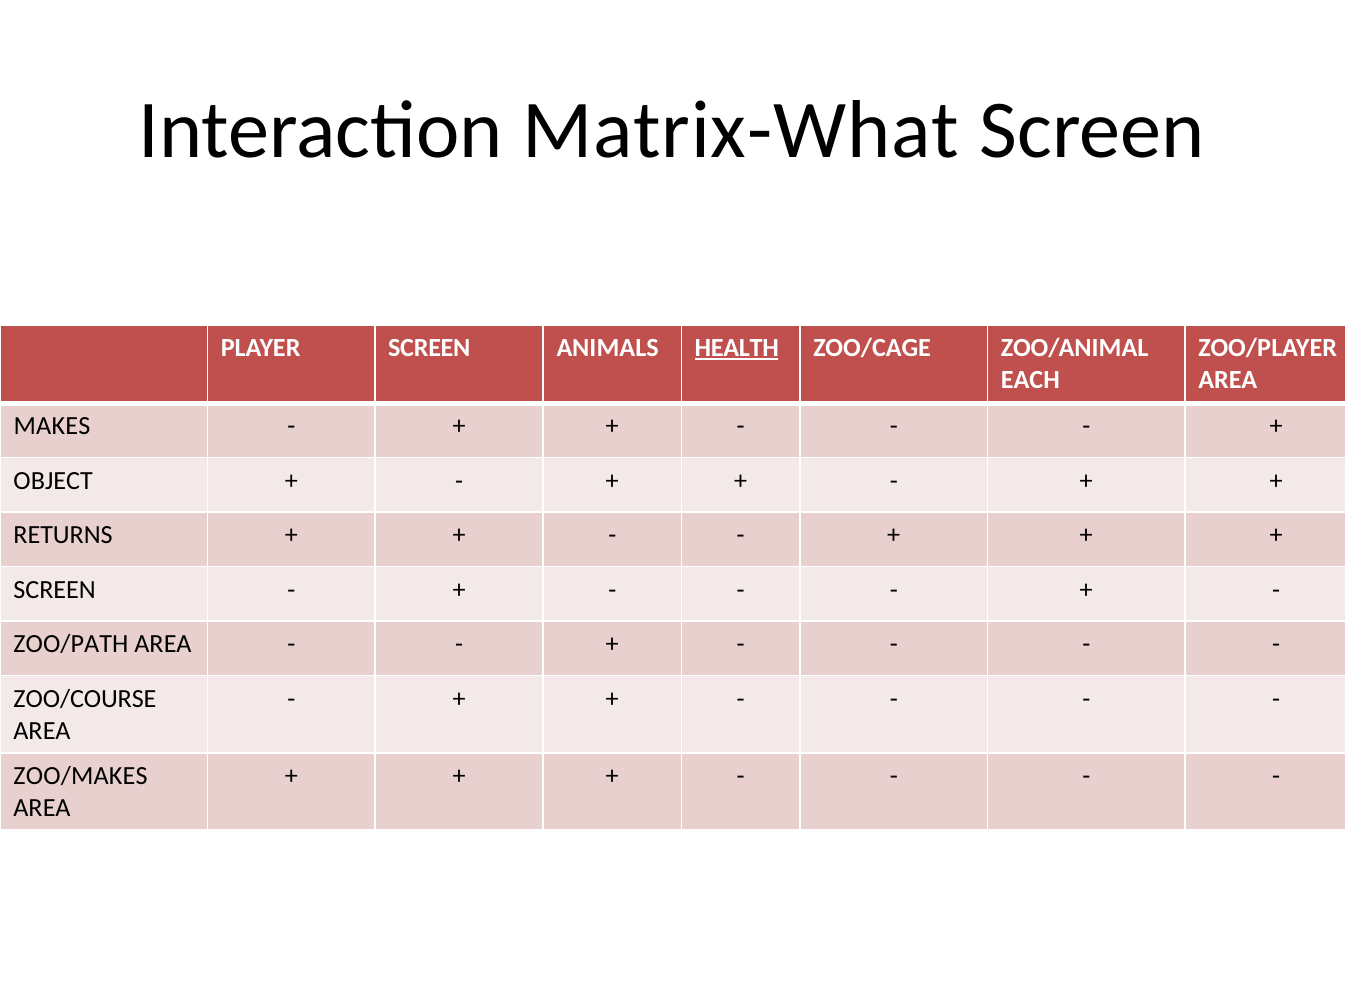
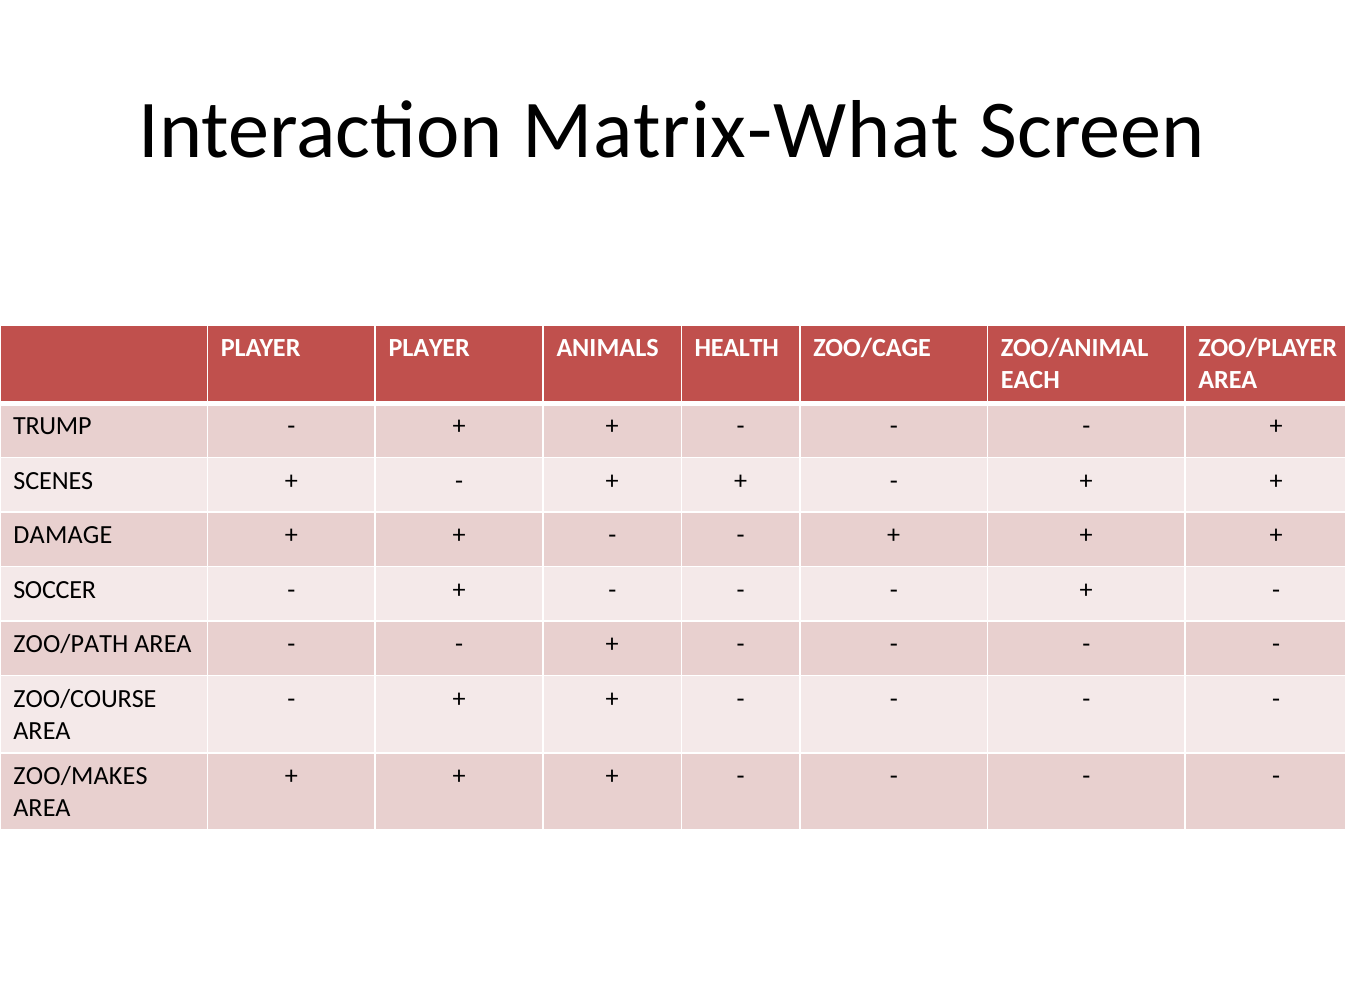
PLAYER SCREEN: SCREEN -> PLAYER (429, 348)
HEALTH underline: present -> none (737, 348)
MAKES: MAKES -> TRUMP (52, 426)
OBJECT: OBJECT -> SCENES (53, 481)
RETURNS: RETURNS -> DAMAGE (63, 536)
SCREEN: SCREEN -> SOCCER (55, 590)
